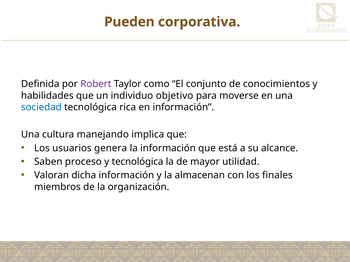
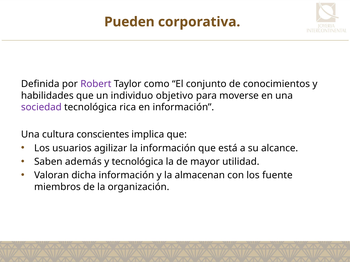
sociedad colour: blue -> purple (41, 107)
manejando: manejando -> conscientes (103, 135)
genera: genera -> agilizar (111, 148)
proceso: proceso -> además (83, 162)
finales: finales -> fuente (277, 176)
